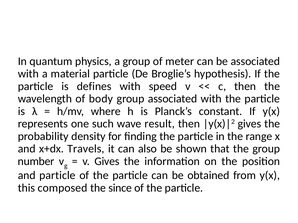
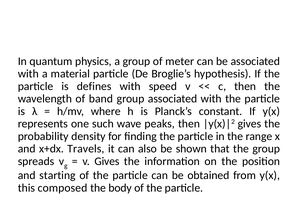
body: body -> band (101, 99)
result: result -> peaks (160, 124)
number: number -> spreads (36, 162)
and particle: particle -> starting (57, 176)
since: since -> body (120, 188)
